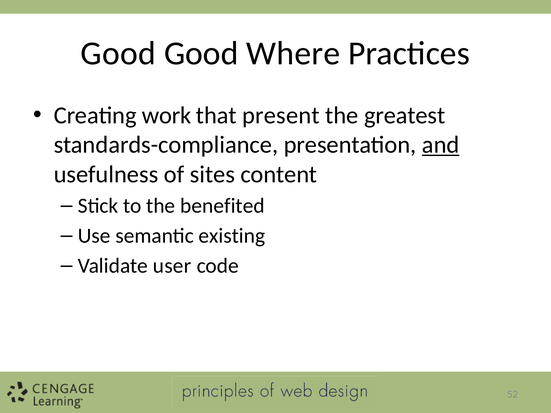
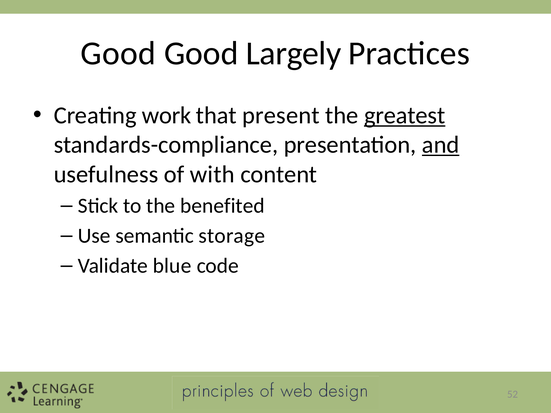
Where: Where -> Largely (294, 53)
greatest underline: none -> present (405, 116)
sites: sites -> with (212, 174)
existing: existing -> storage (232, 236)
user: user -> blue (172, 266)
